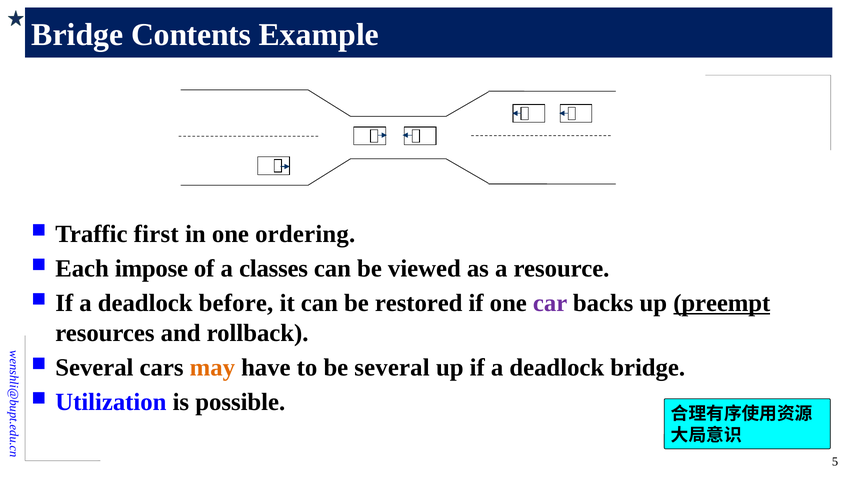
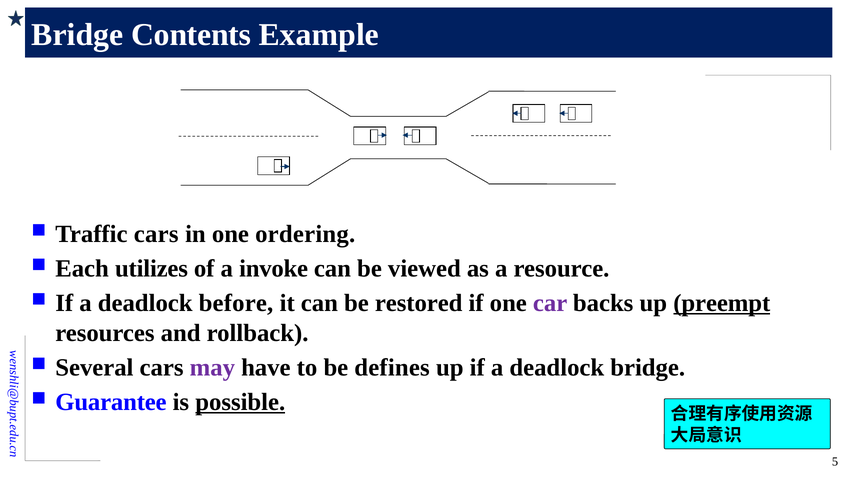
Traffic first: first -> cars (156, 234)
impose: impose -> utilizes (151, 269)
classes: classes -> invoke (274, 269)
may colour: orange -> purple (212, 368)
be several: several -> defines (392, 368)
Utilization: Utilization -> Guarantee (111, 403)
possible underline: none -> present (240, 403)
